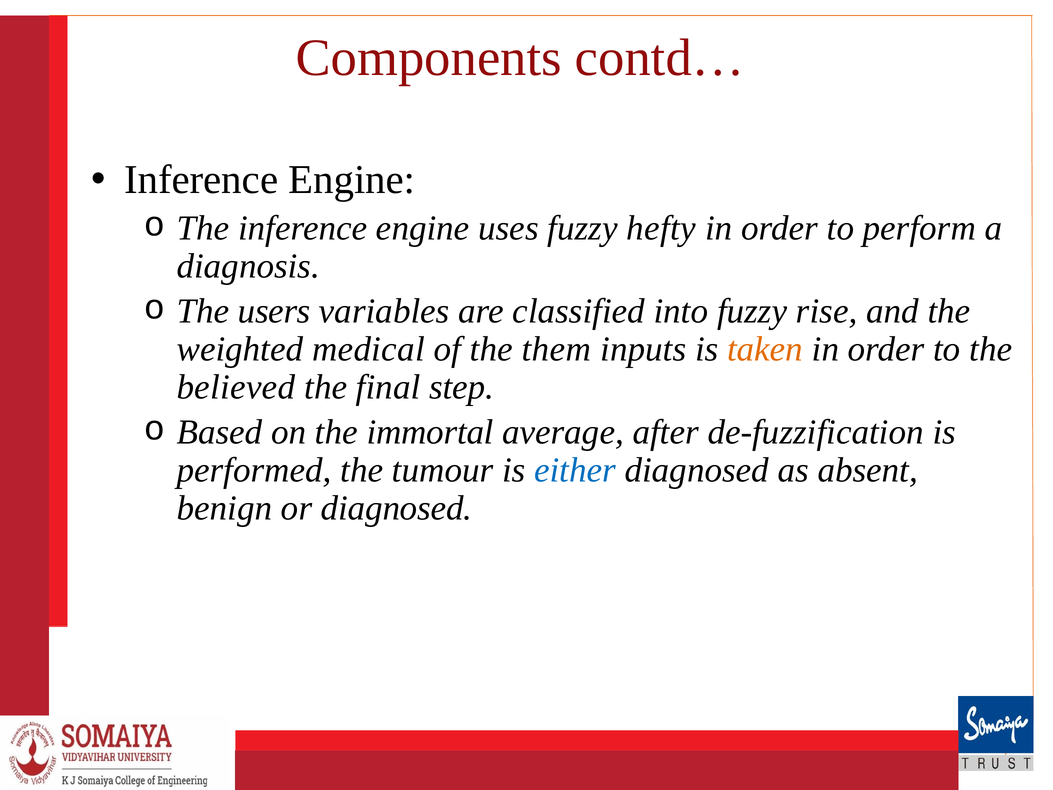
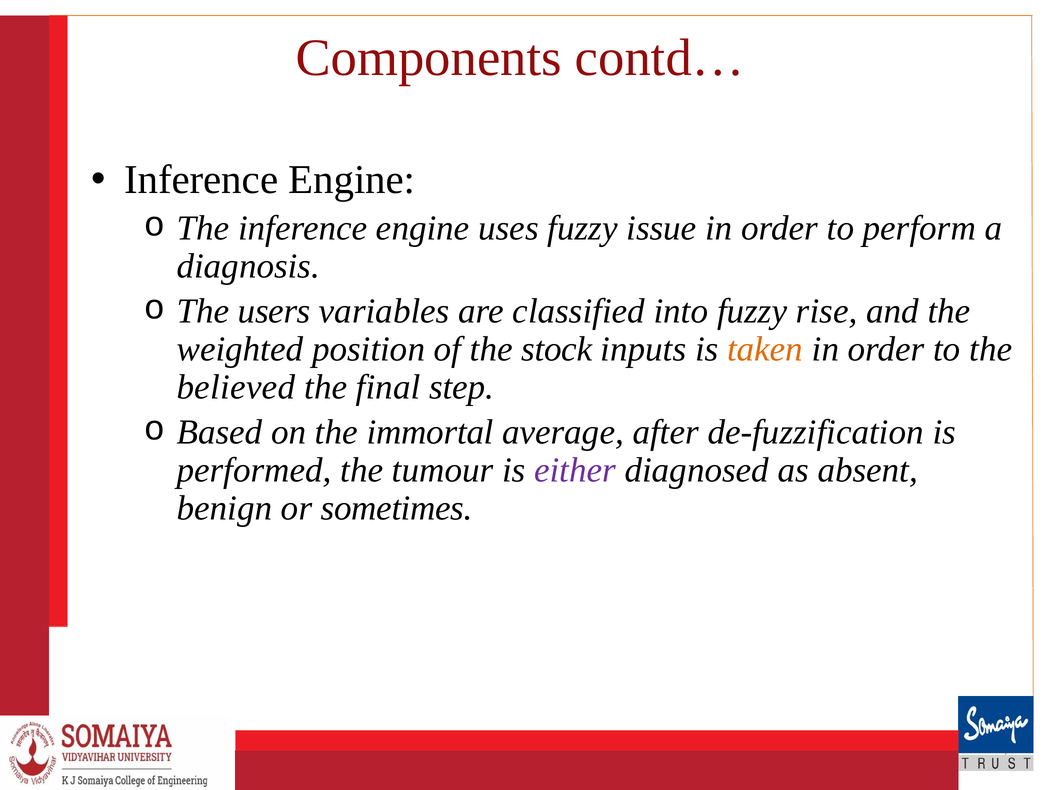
hefty: hefty -> issue (661, 228)
medical: medical -> position (369, 349)
them: them -> stock (557, 349)
either colour: blue -> purple (575, 470)
or diagnosed: diagnosed -> sometimes (397, 508)
